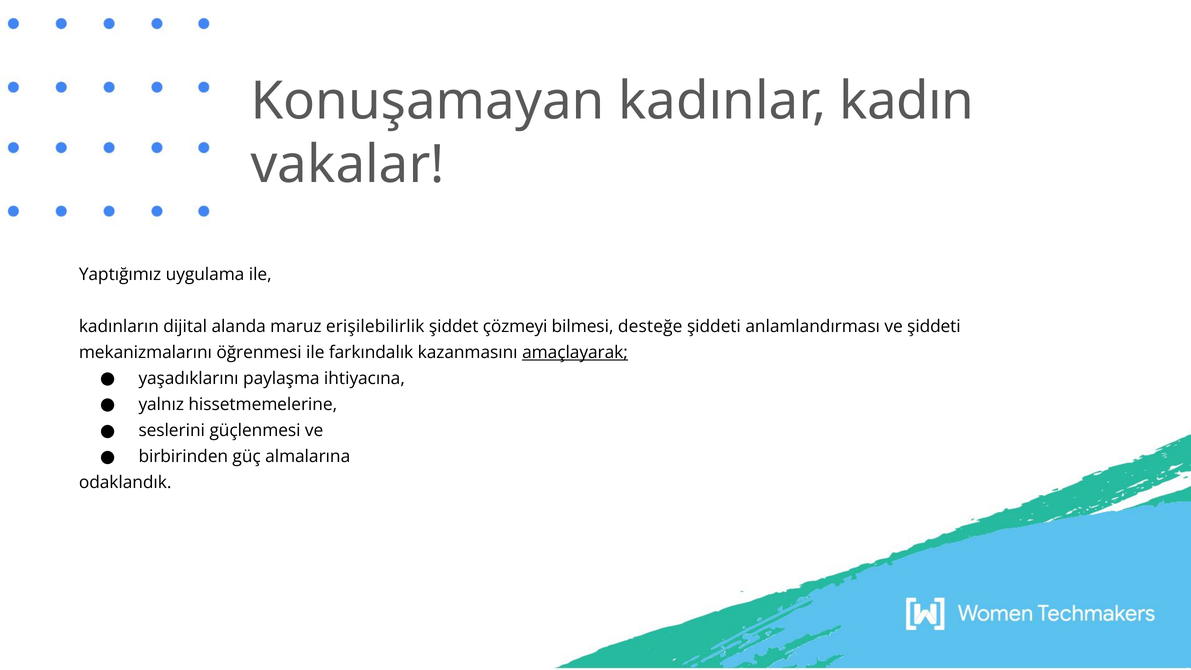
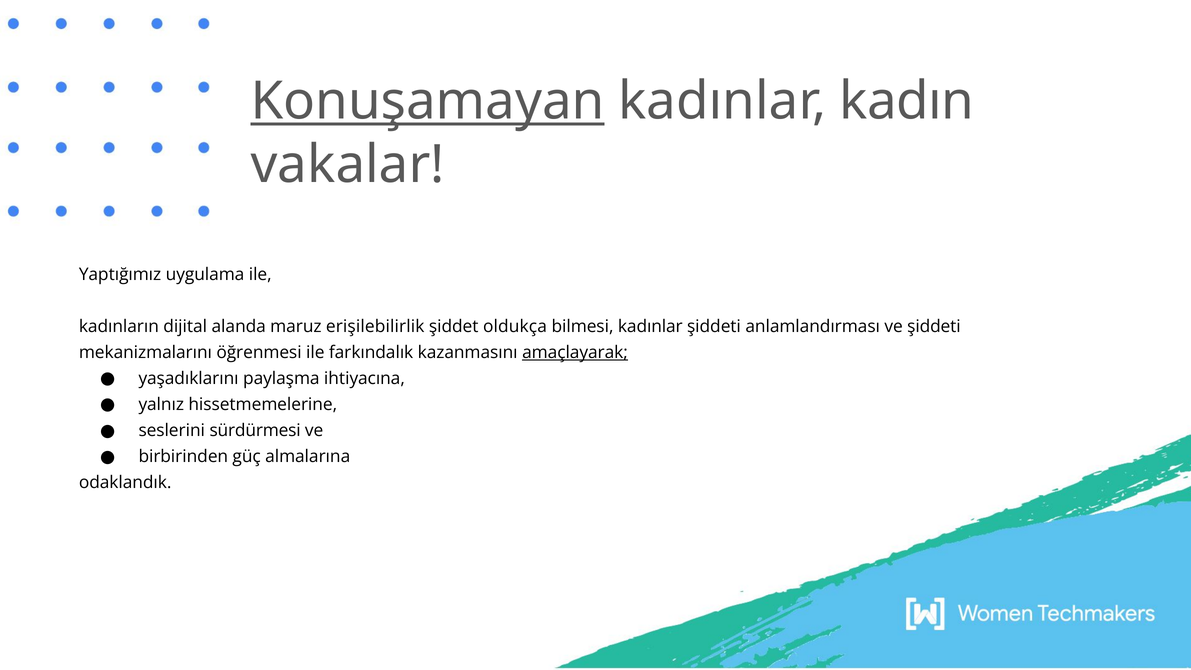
Konuşamayan underline: none -> present (428, 101)
çözmeyi: çözmeyi -> oldukça (515, 326)
bilmesi desteğe: desteğe -> kadınlar (650, 326)
güçlenmesi: güçlenmesi -> sürdürmesi (255, 431)
